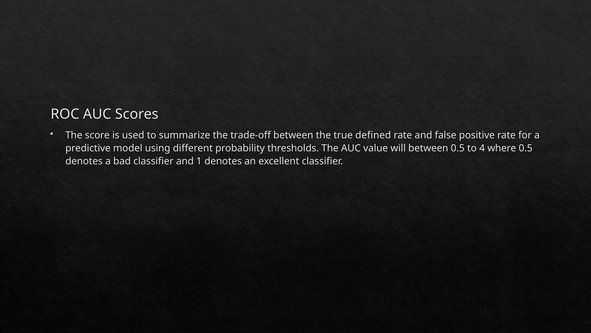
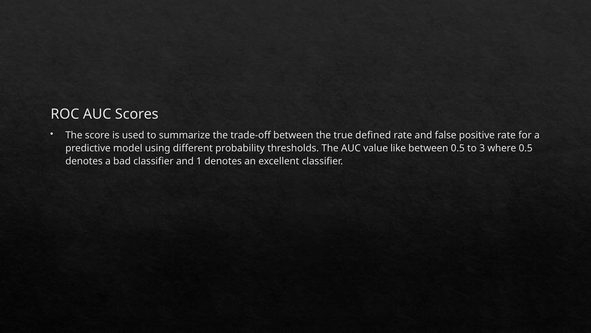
will: will -> like (398, 148)
4: 4 -> 3 (482, 148)
